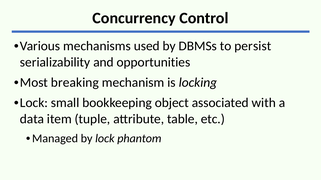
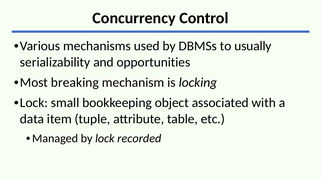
persist: persist -> usually (253, 46)
phantom: phantom -> recorded (139, 139)
